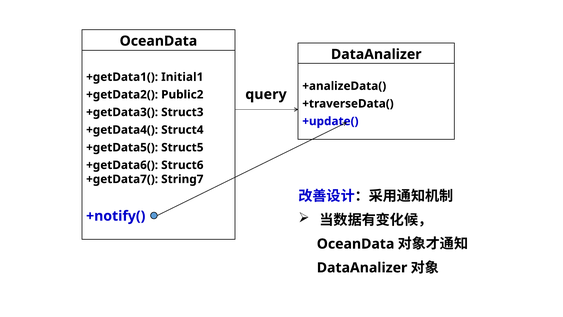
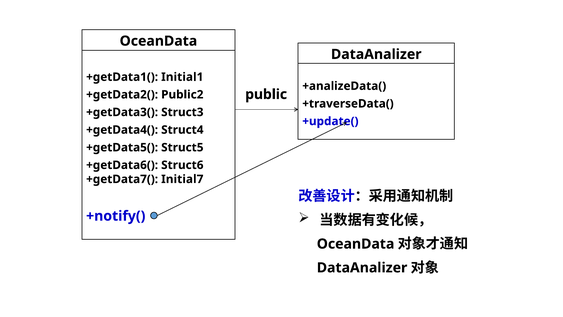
query: query -> public (266, 94)
String7: String7 -> Initial7 (182, 179)
